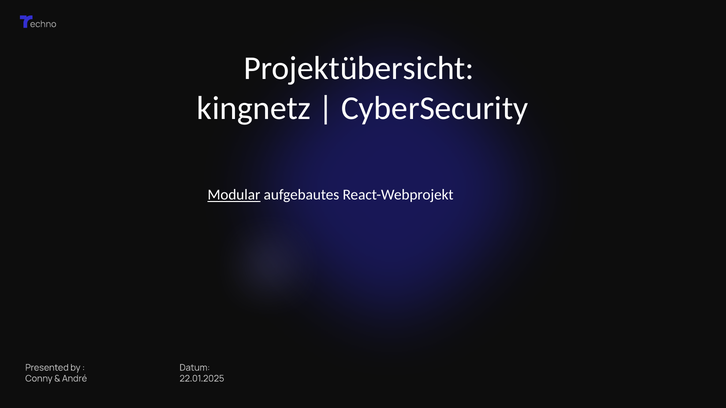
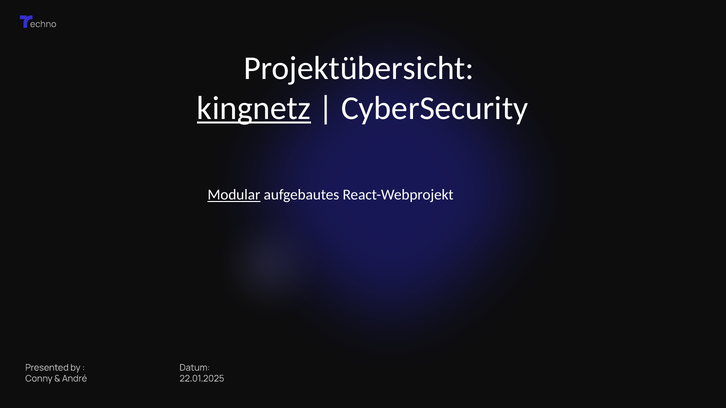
kingnetz underline: none -> present (254, 108)
